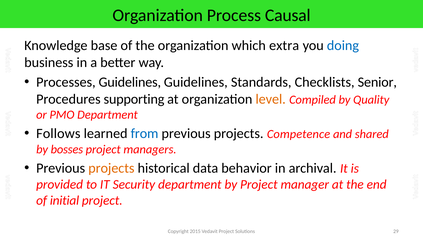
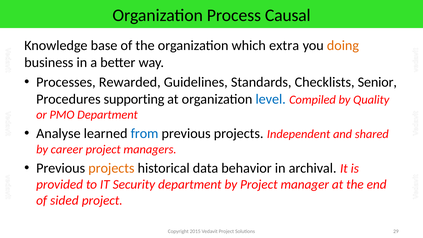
doing colour: blue -> orange (343, 45)
Processes Guidelines: Guidelines -> Rewarded (130, 82)
level colour: orange -> blue (271, 99)
Follows: Follows -> Analyse (58, 134)
Competence: Competence -> Independent (299, 134)
bosses: bosses -> career (67, 149)
initial: initial -> sided (64, 200)
